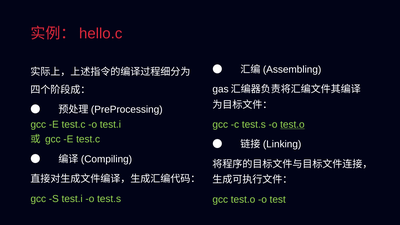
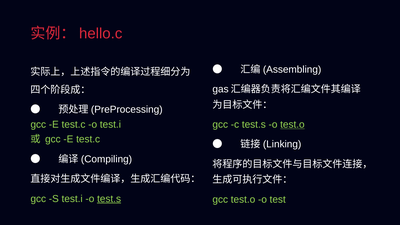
test.s underline: none -> present (109, 199)
